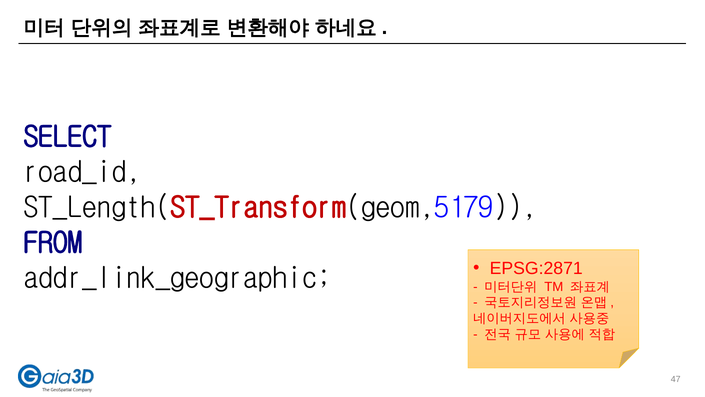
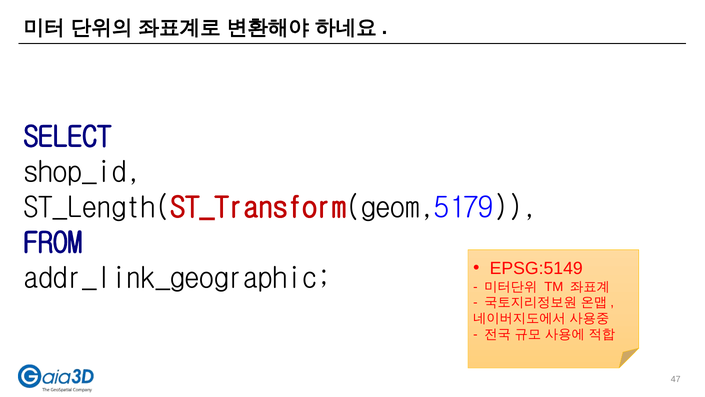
road_id: road_id -> shop_id (82, 172)
EPSG:2871: EPSG:2871 -> EPSG:5149 (536, 268)
